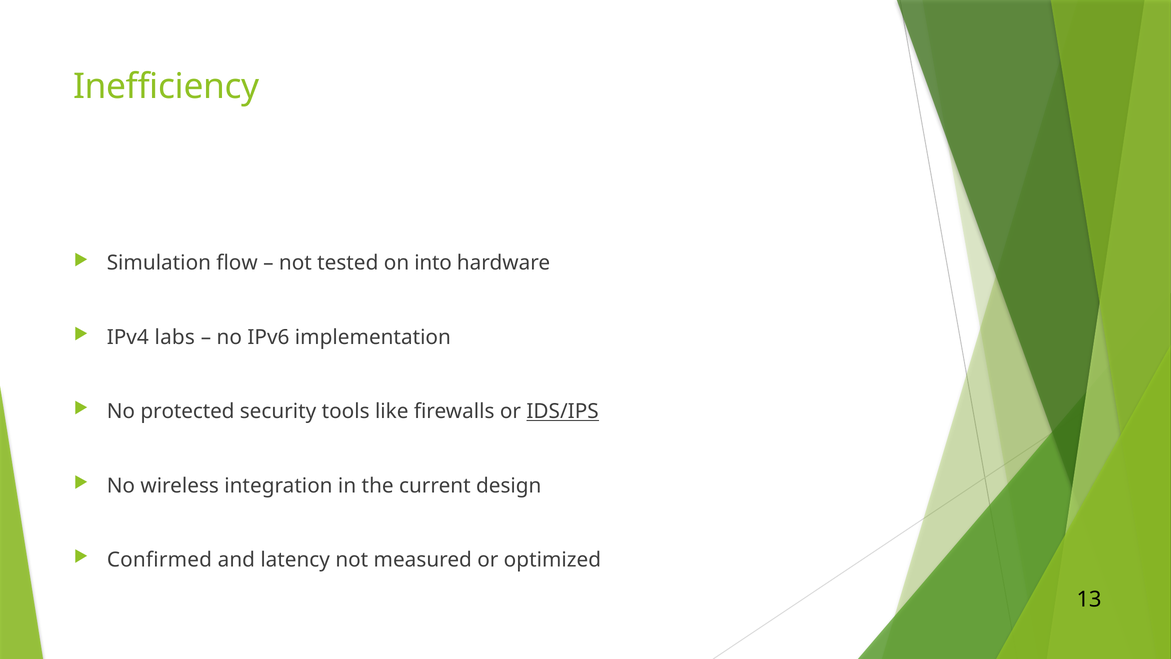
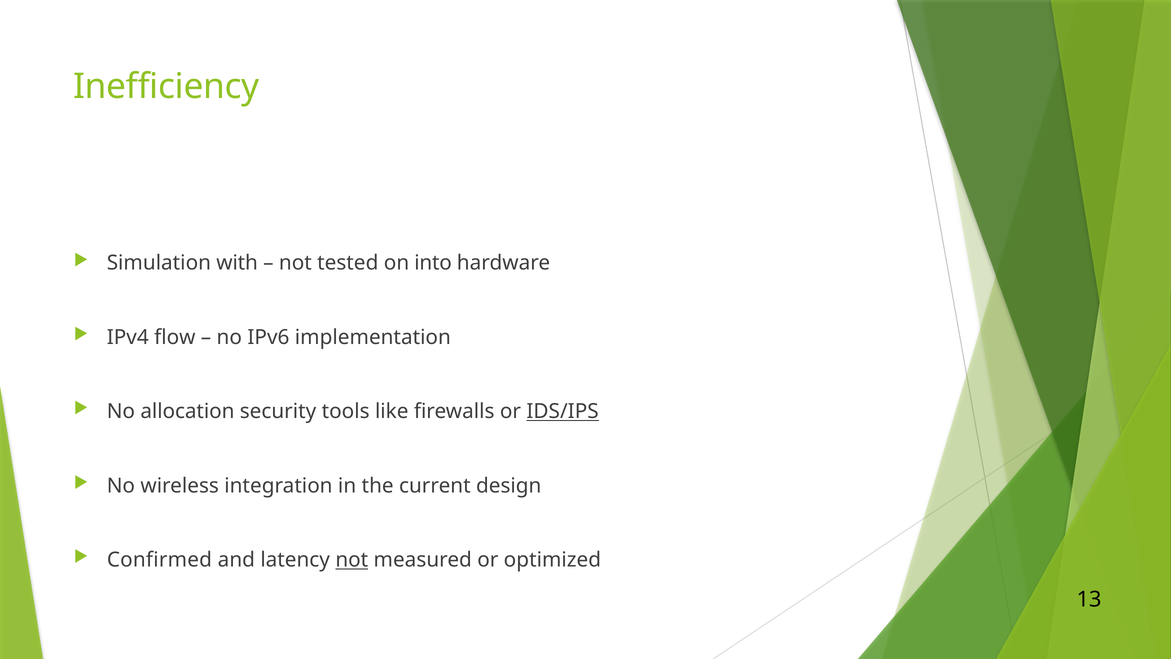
flow: flow -> with (237, 263)
labs: labs -> flow (175, 337)
protected: protected -> allocation (187, 411)
not underline: none -> present (352, 560)
